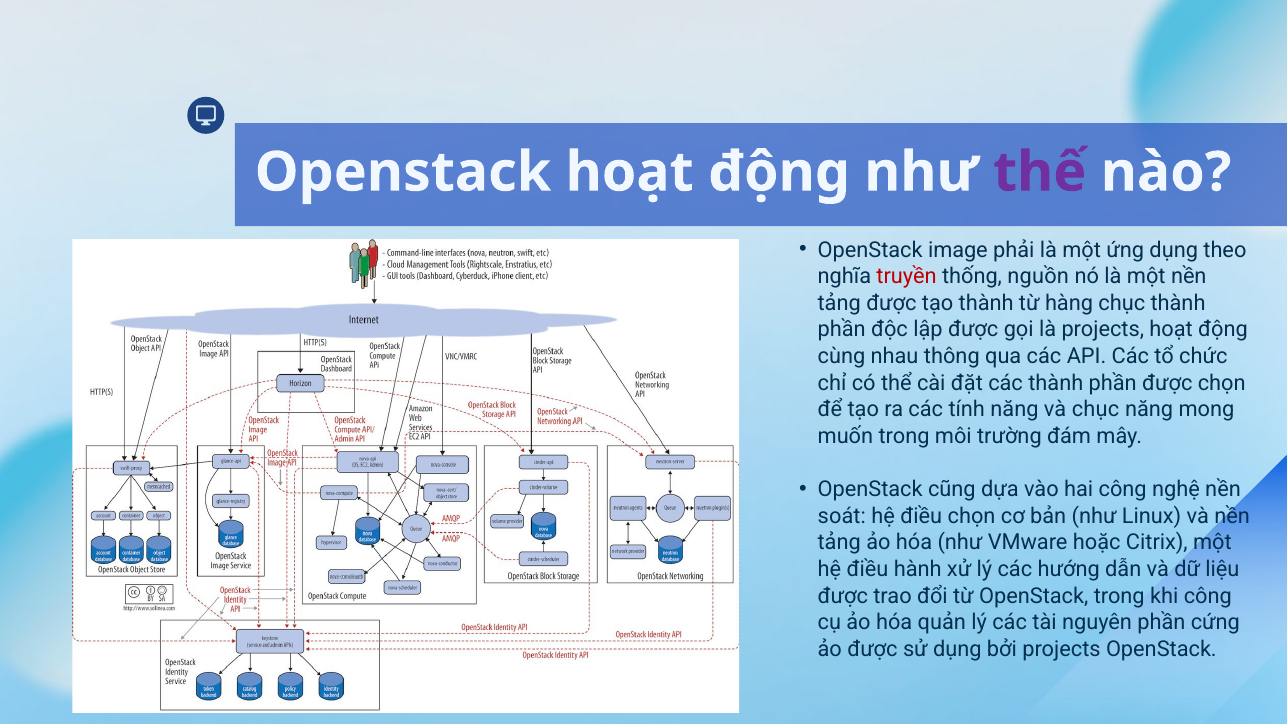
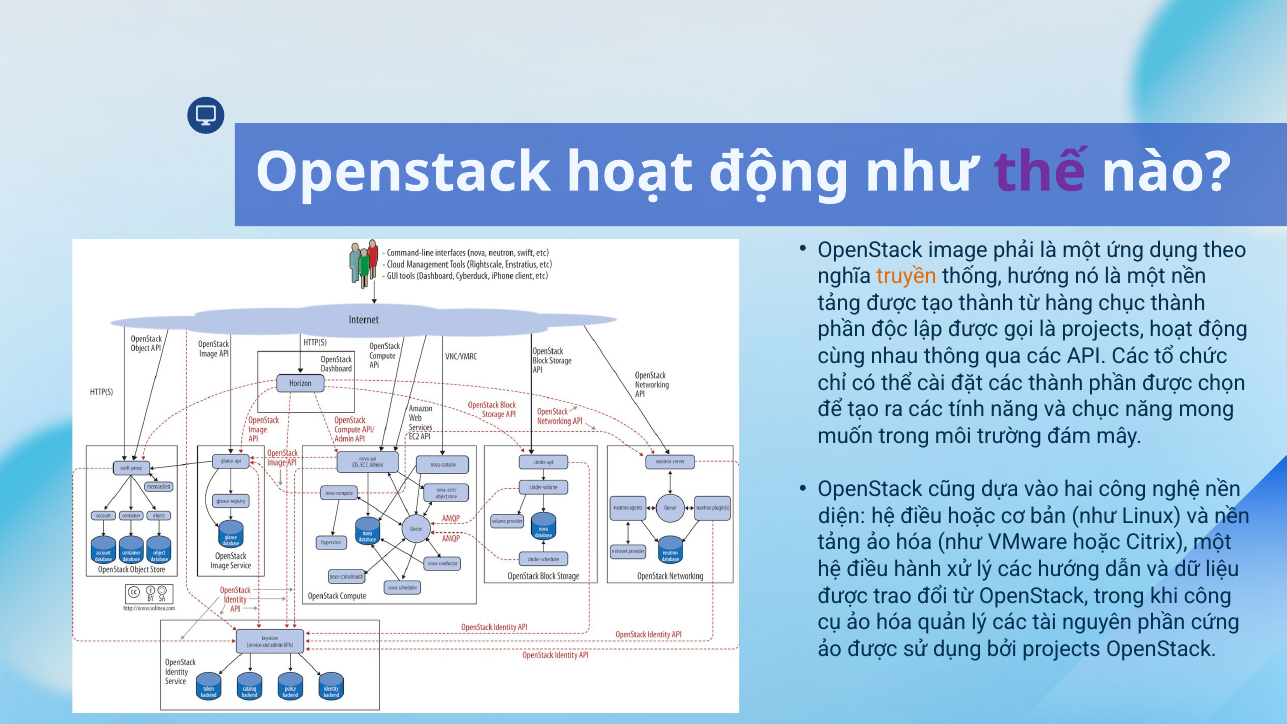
truyền colour: red -> orange (907, 276)
thống nguồn: nguồn -> hướng (1038, 276)
soát: soát -> diện (842, 516)
điều chọn: chọn -> hoặc (972, 516)
